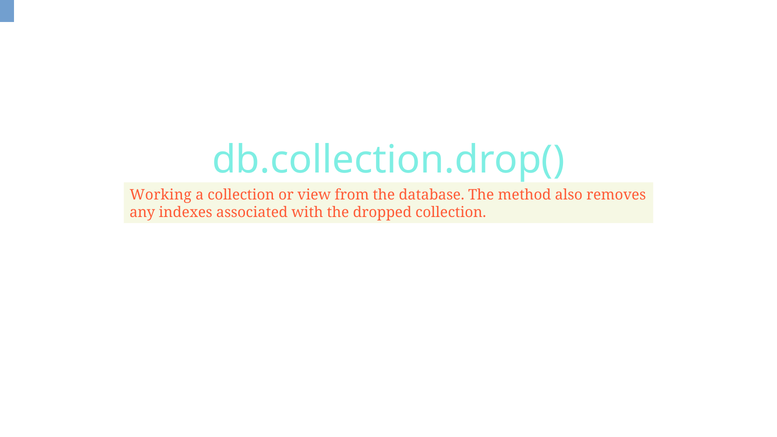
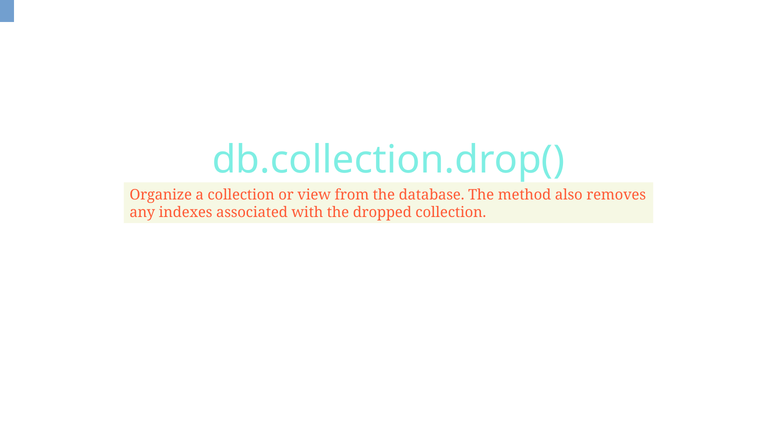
Working: Working -> Organize (161, 195)
